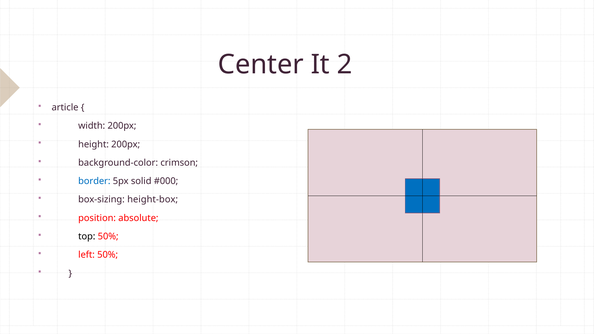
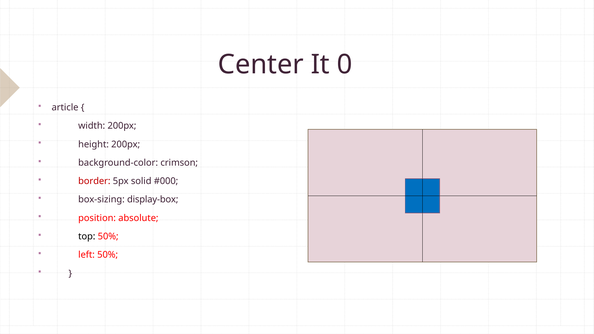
2: 2 -> 0 (345, 64)
border colour: blue -> red (94, 181)
height-box: height-box -> display-box (153, 200)
